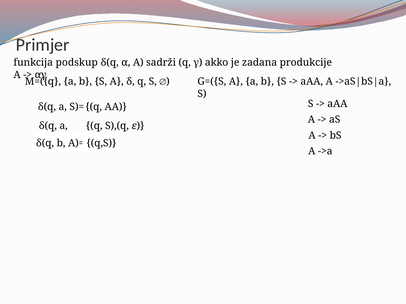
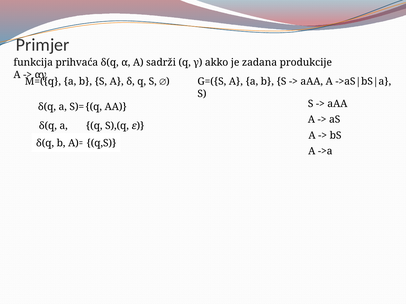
podskup: podskup -> prihvaća (77, 63)
